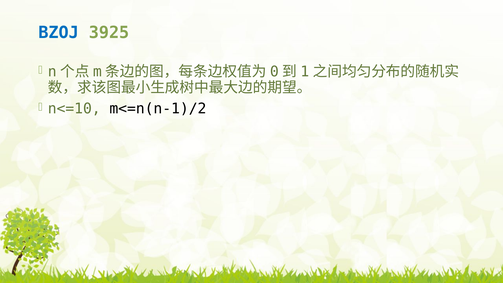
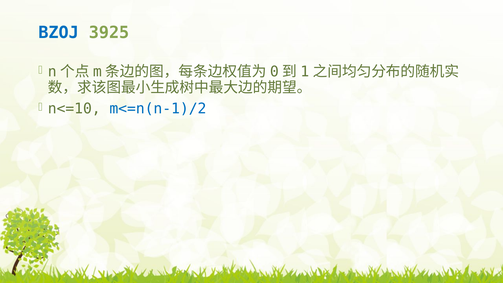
m<=n(n-1)/2 colour: black -> blue (158, 109)
